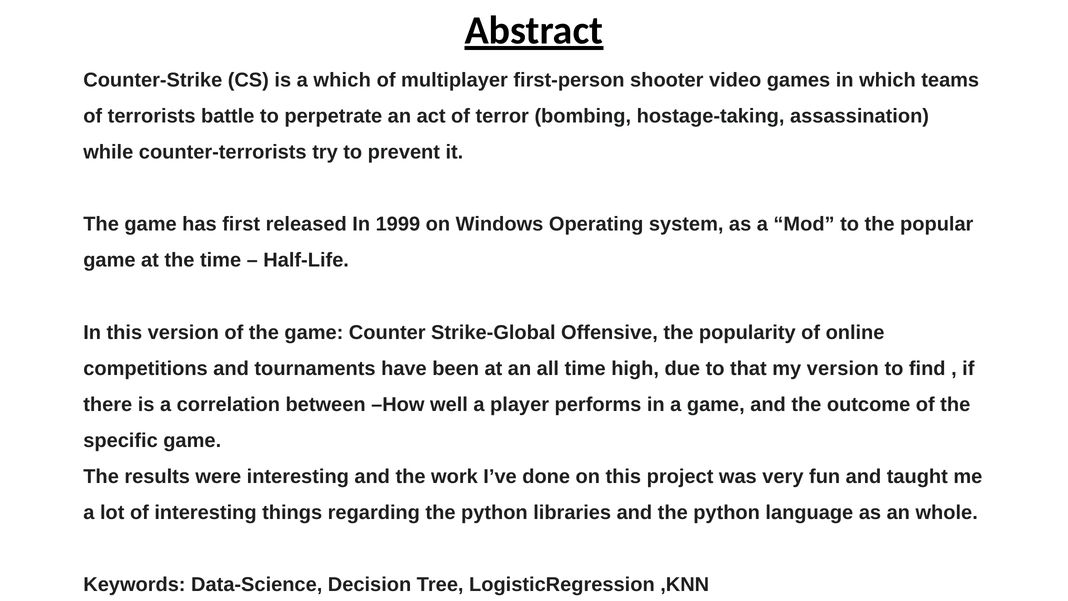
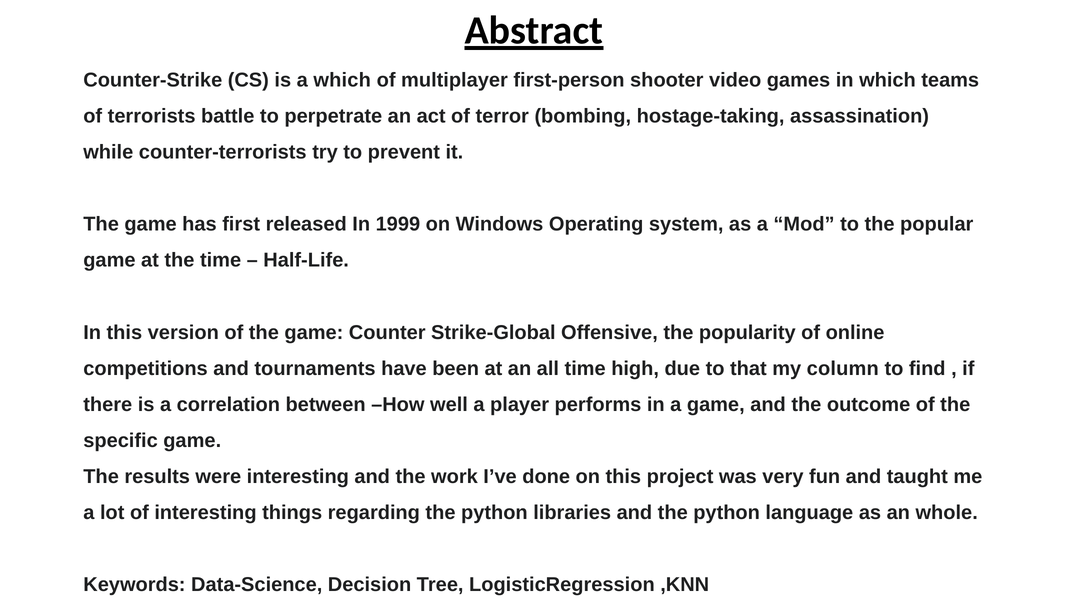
my version: version -> column (843, 368)
